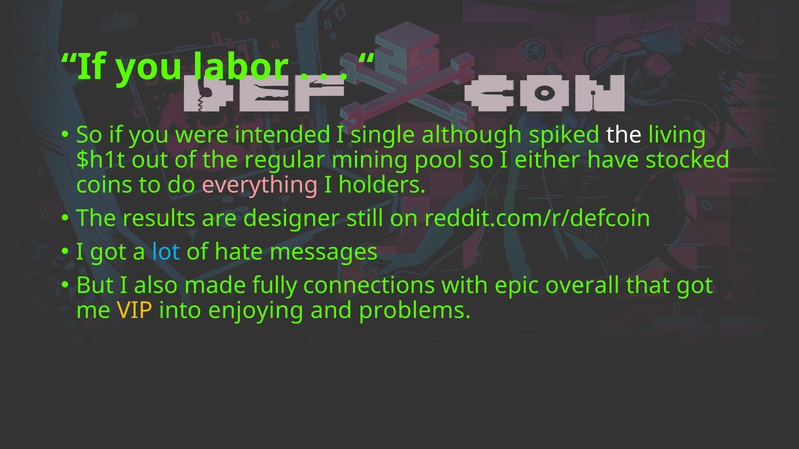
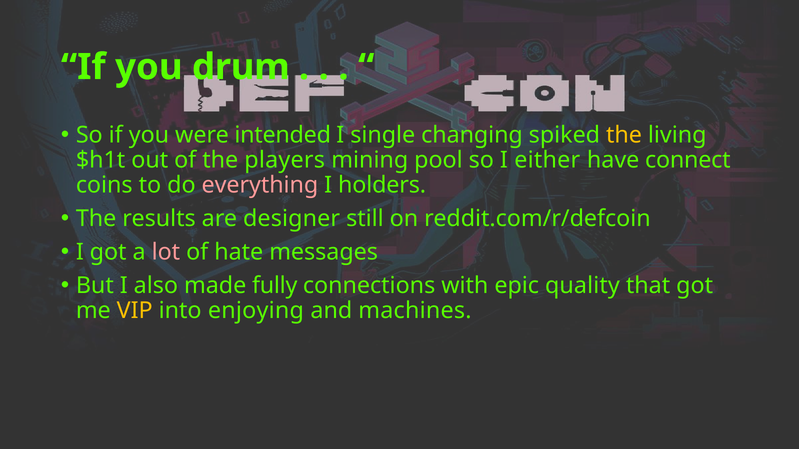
labor: labor -> drum (241, 67)
although: although -> changing (472, 135)
the colour: white -> yellow (624, 135)
regular: regular -> players (285, 160)
stocked: stocked -> connect (688, 160)
lot colour: light blue -> pink (166, 252)
overall: overall -> quality (582, 286)
problems: problems -> machines (415, 311)
